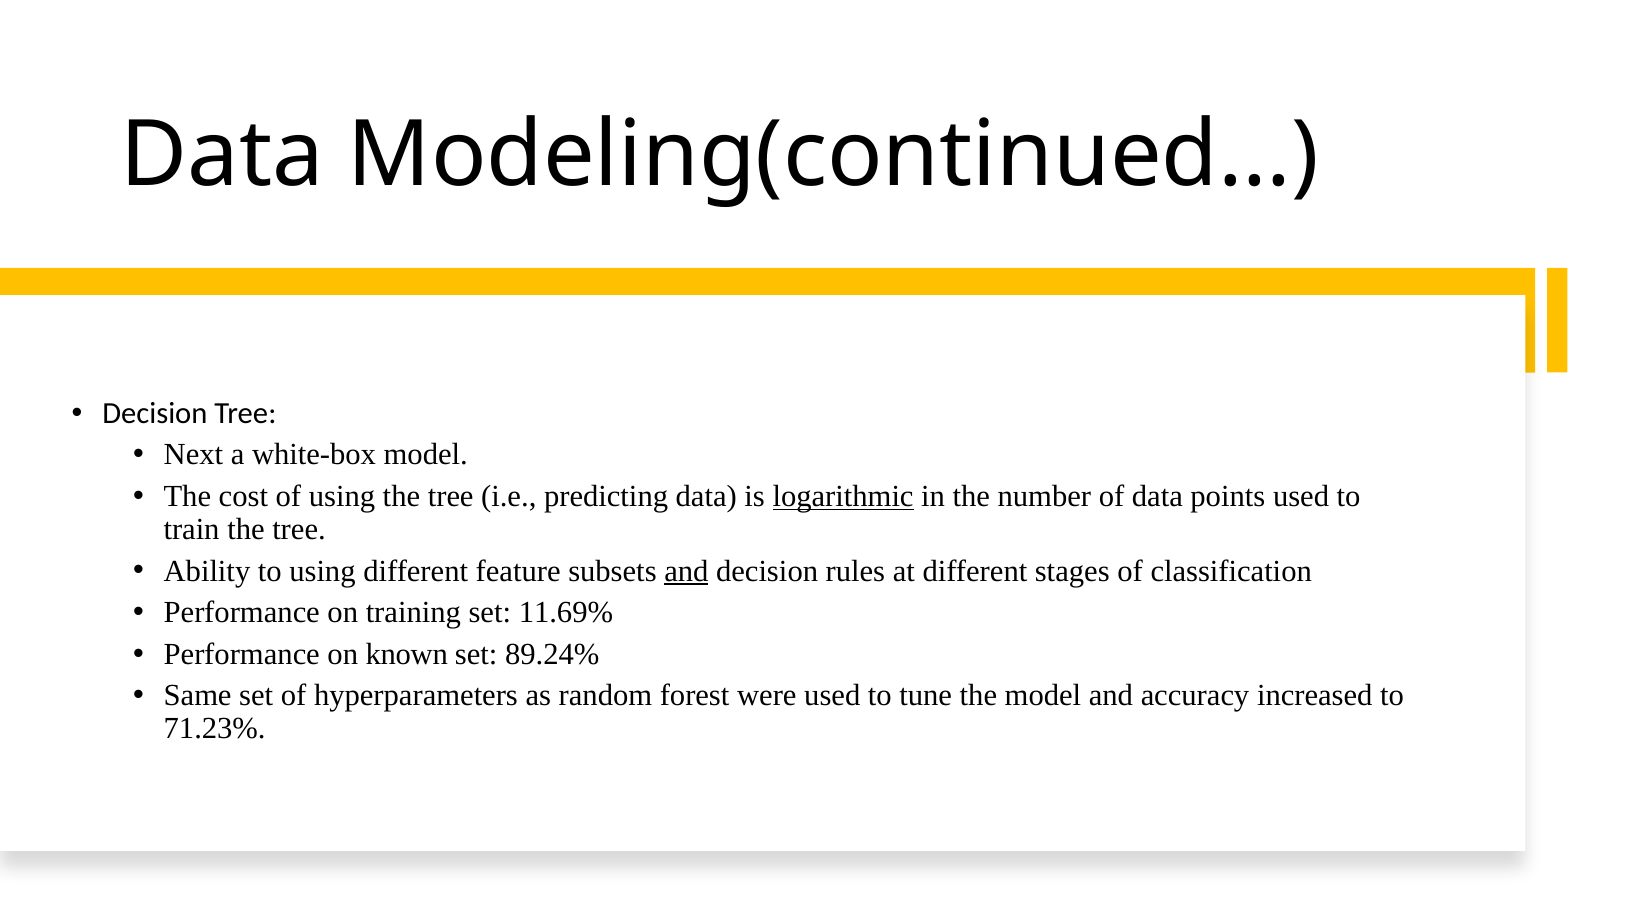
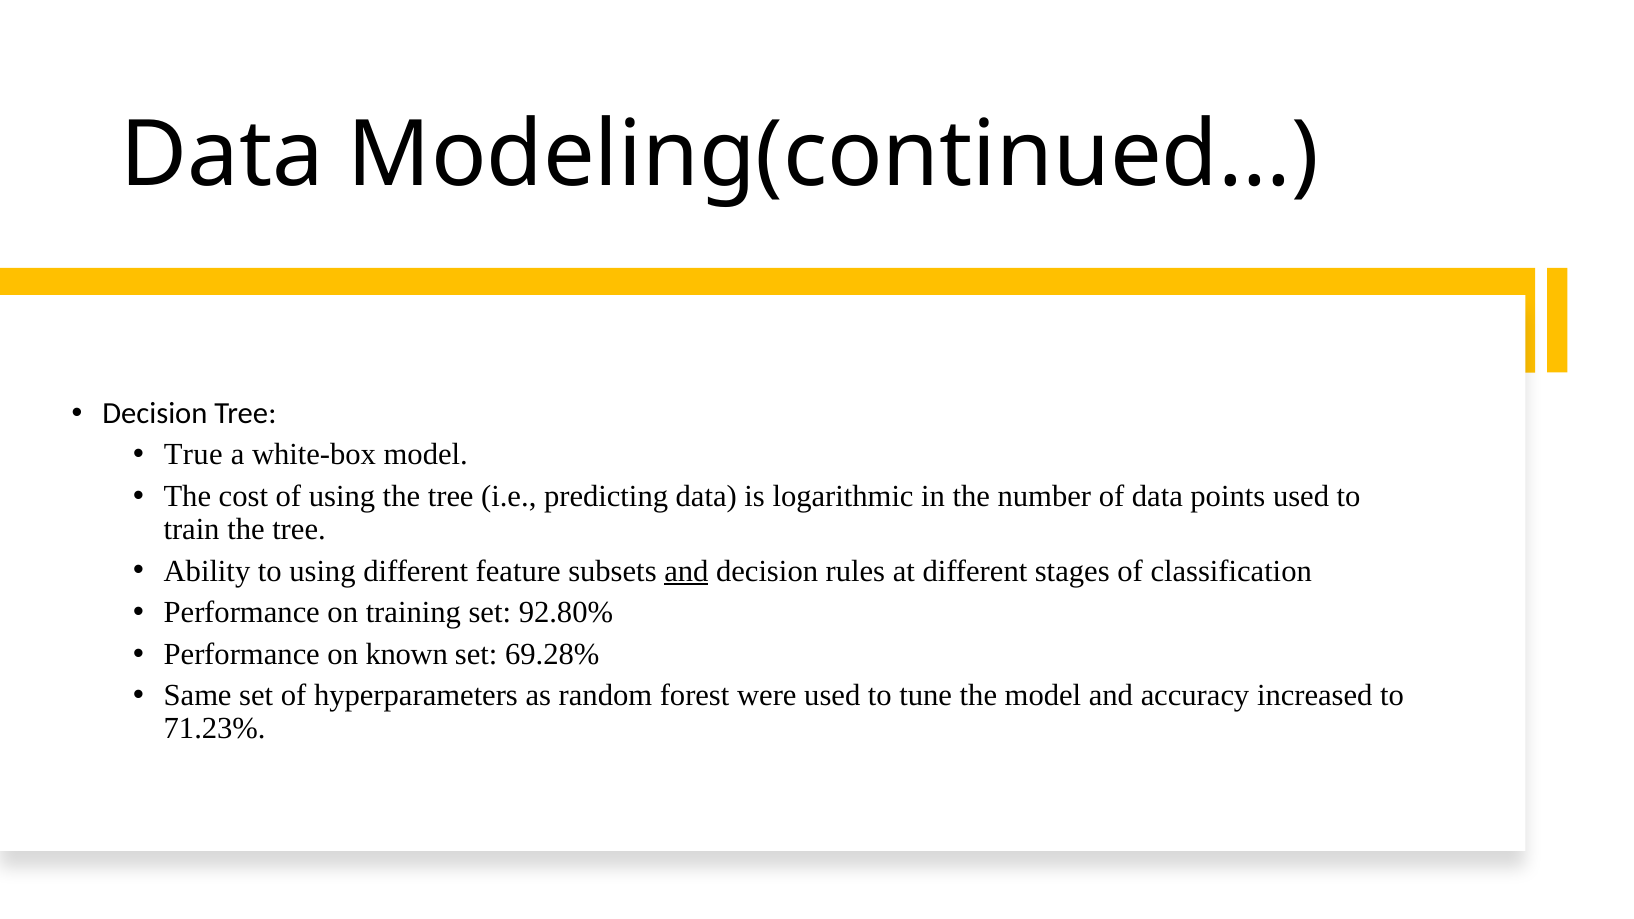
Next: Next -> True (193, 455)
logarithmic underline: present -> none (843, 496)
11.69%: 11.69% -> 92.80% (566, 613)
89.24%: 89.24% -> 69.28% (552, 654)
